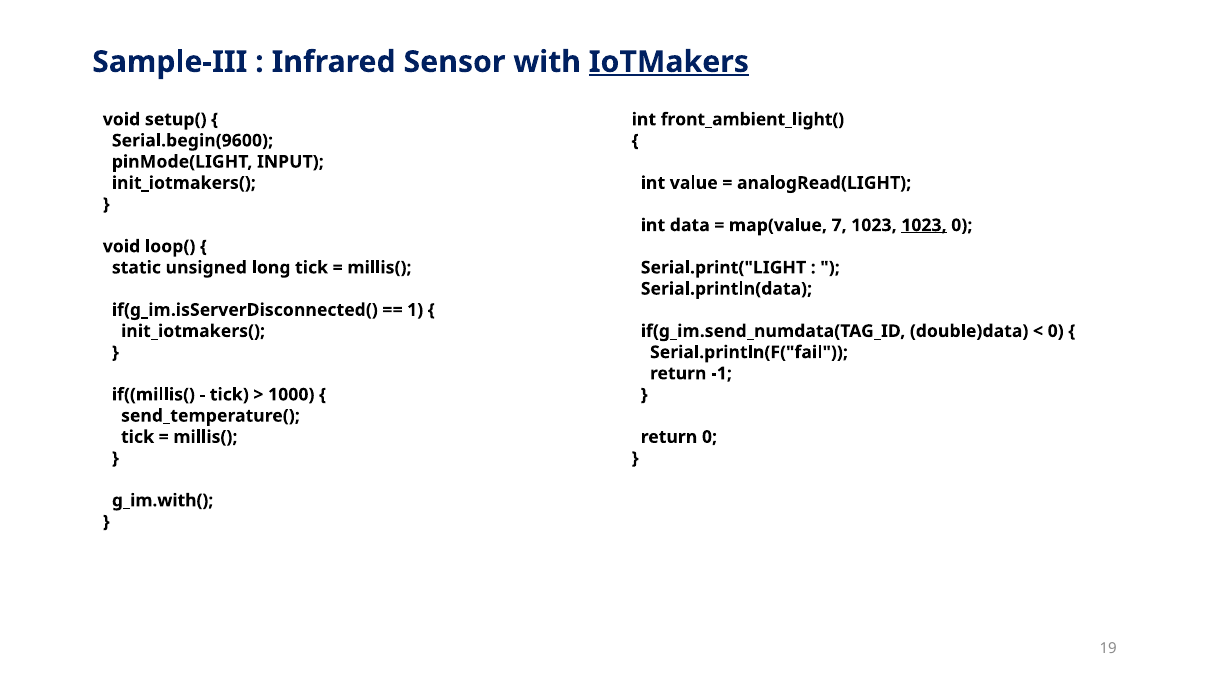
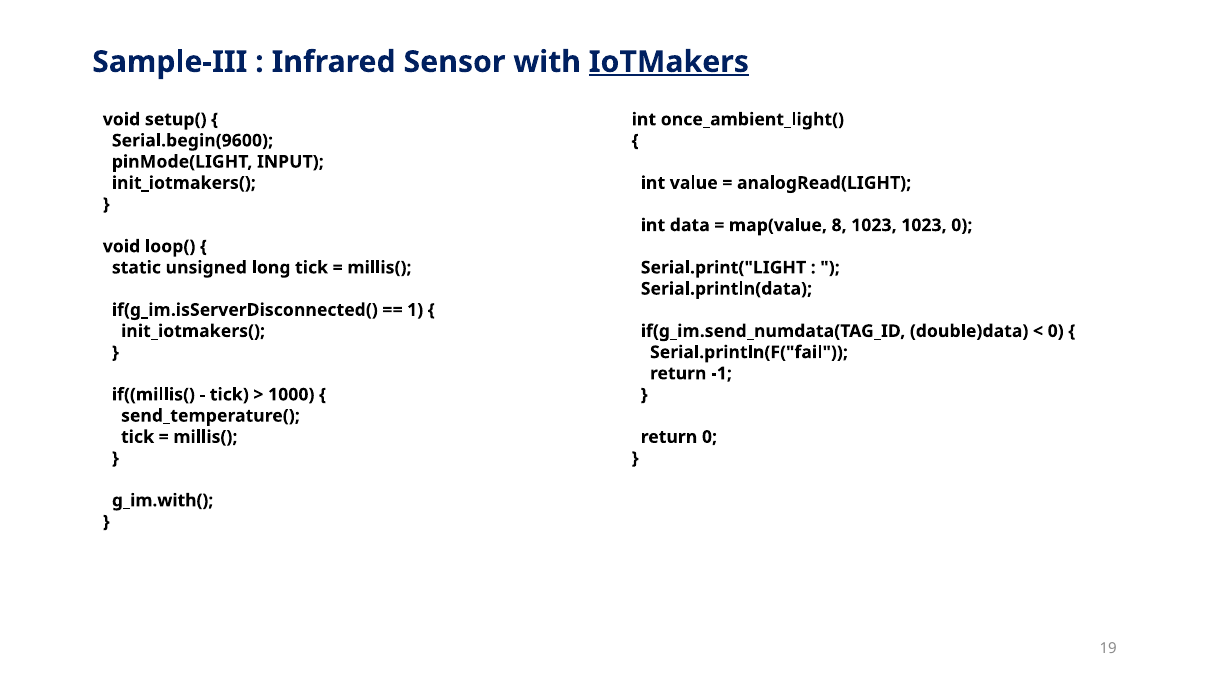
front_ambient_light(: front_ambient_light( -> once_ambient_light( (752, 119)
7: 7 -> 8 (839, 225)
1023 underline: present -> none (924, 225)
